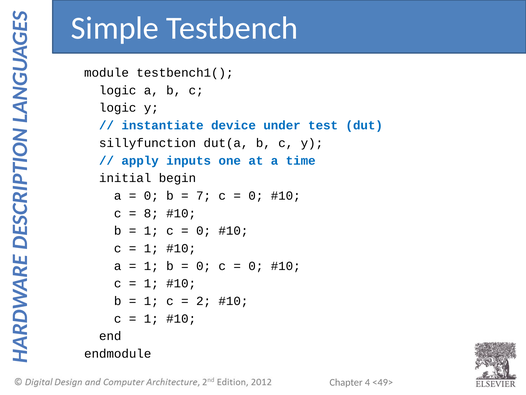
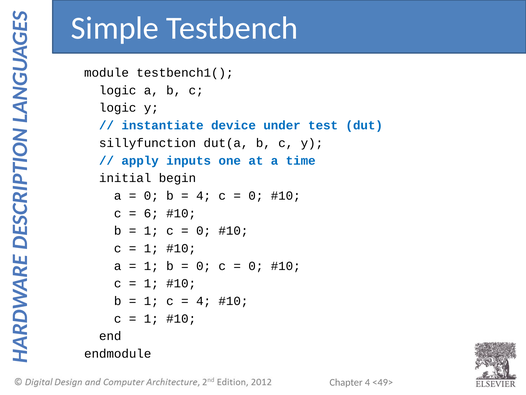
7: 7 -> 4 (204, 195)
8: 8 -> 6 (151, 213)
2: 2 -> 4 (204, 301)
